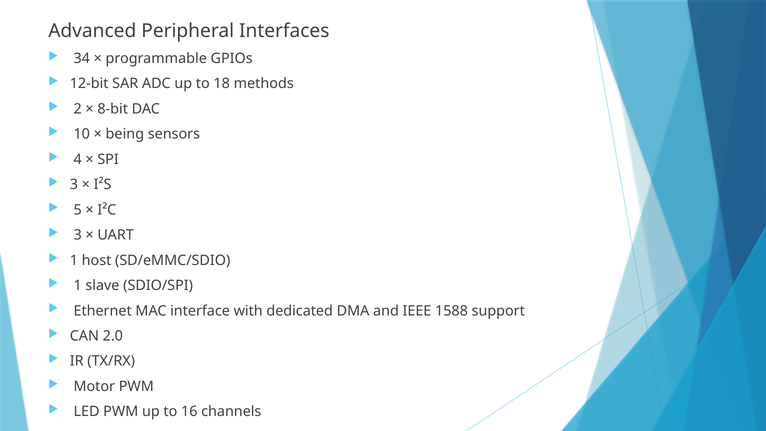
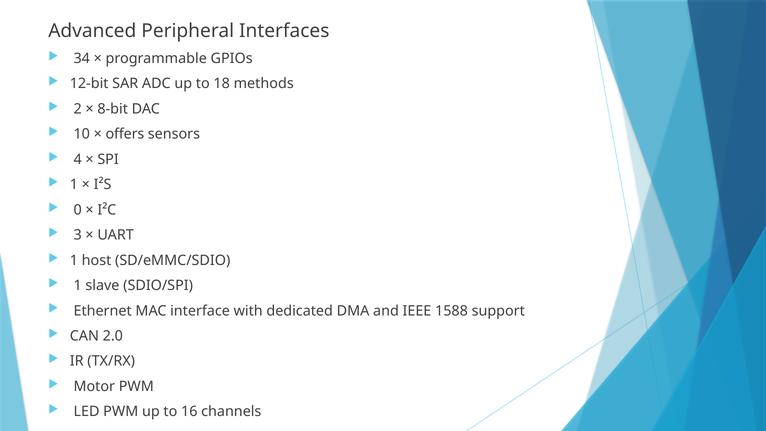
being: being -> offers (125, 134)
3: 3 -> 1 (74, 185)
5: 5 -> 0 (78, 210)
